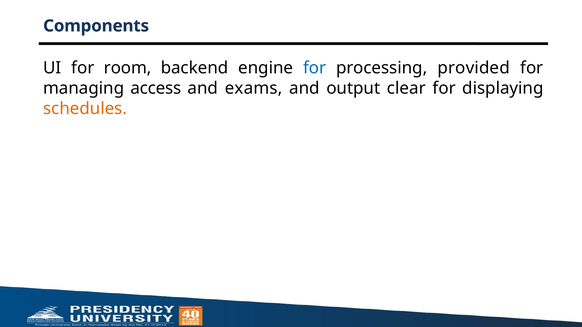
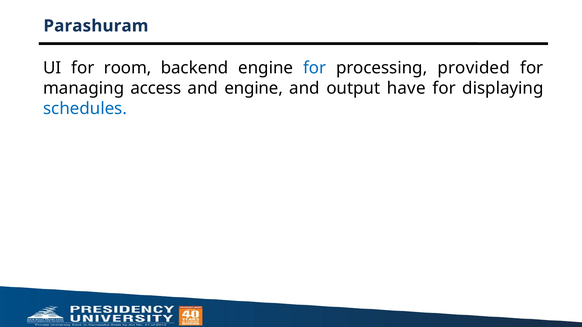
Components: Components -> Parashuram (96, 26)
and exams: exams -> engine (254, 88)
clear: clear -> have (406, 88)
schedules colour: orange -> blue (85, 109)
